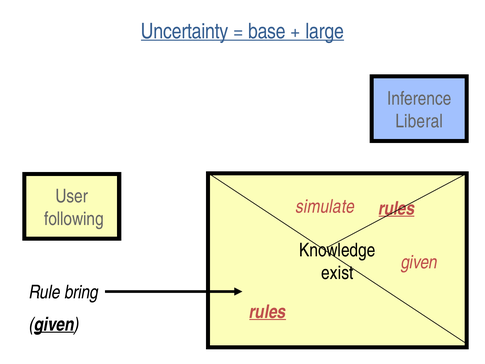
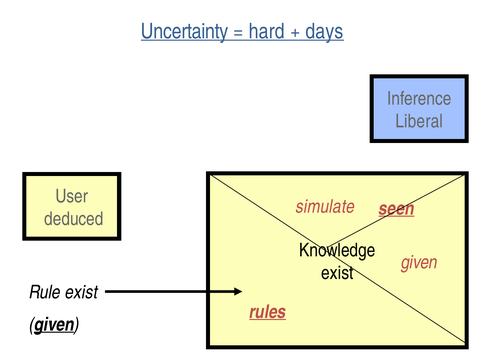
base: base -> hard (267, 31)
large: large -> days (325, 31)
rules: rules -> seen (396, 208)
following: following -> deduced (74, 219)
Rule bring: bring -> exist (81, 292)
